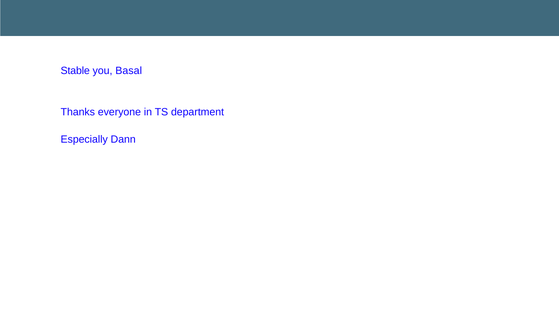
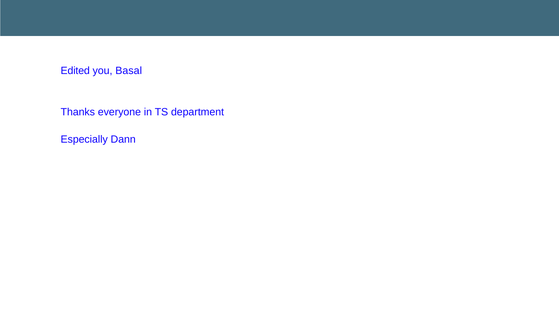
Stable: Stable -> Edited (75, 70)
